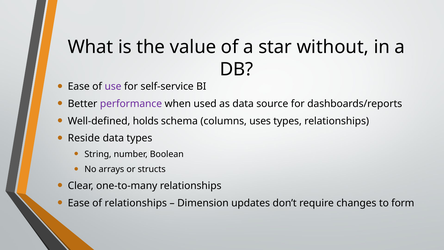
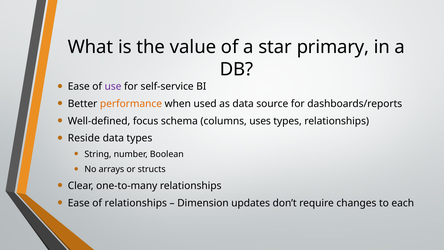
without: without -> primary (333, 47)
performance colour: purple -> orange (131, 104)
holds: holds -> focus (146, 121)
form: form -> each (403, 203)
